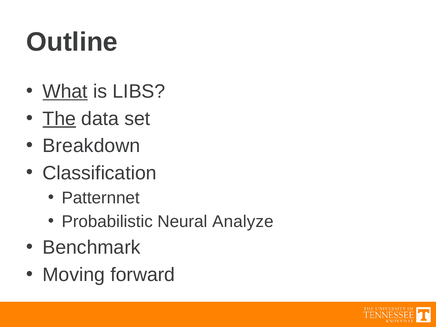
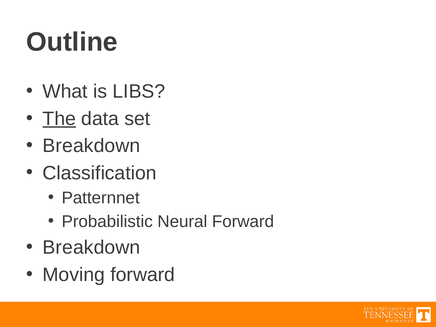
What underline: present -> none (65, 91)
Neural Analyze: Analyze -> Forward (243, 222)
Benchmark: Benchmark -> Breakdown (91, 248)
